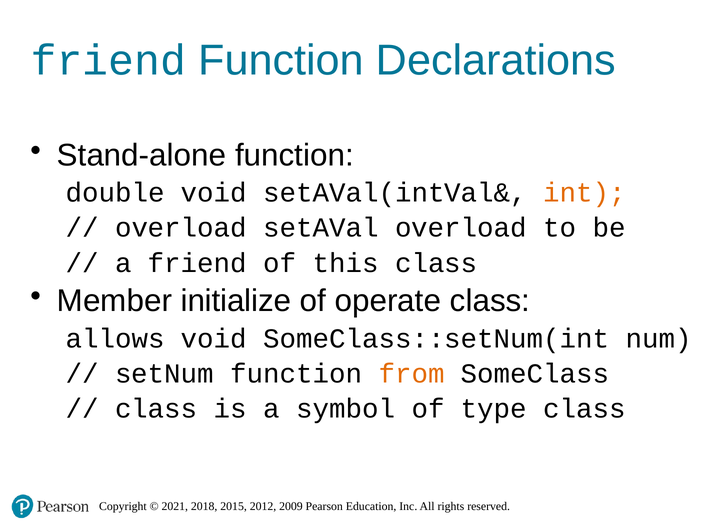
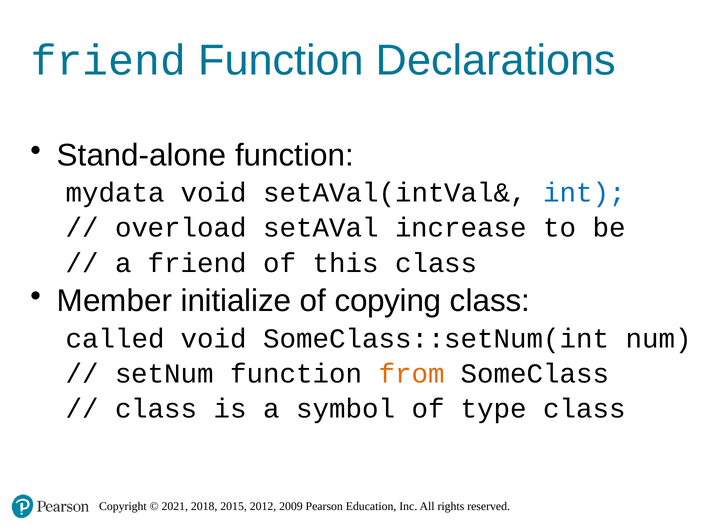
double: double -> mydata (115, 193)
int colour: orange -> blue (584, 193)
setAVal overload: overload -> increase (461, 228)
operate: operate -> copying (388, 301)
allows: allows -> called (115, 339)
